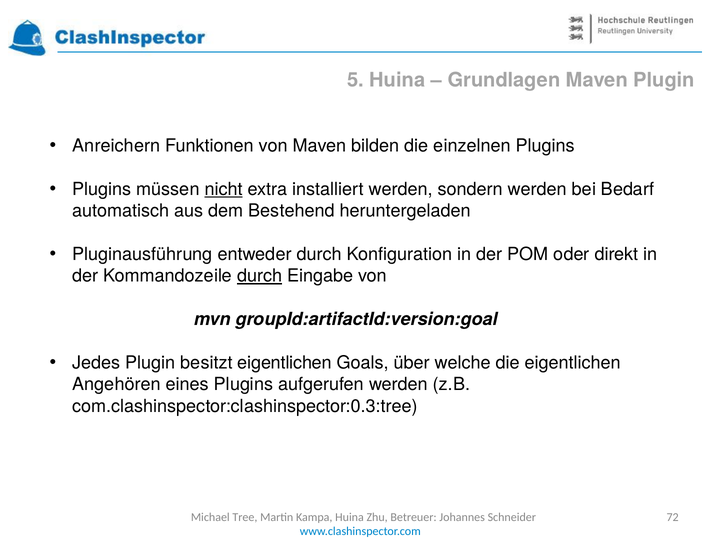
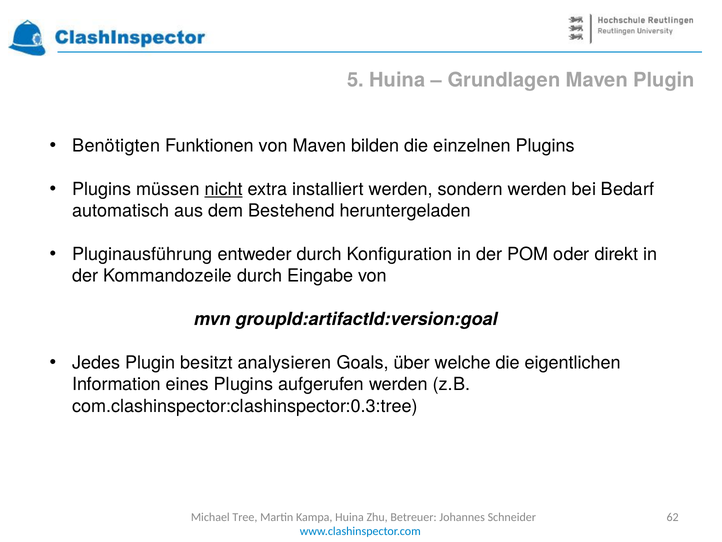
Anreichern: Anreichern -> Benötigten (116, 146)
durch underline: present -> none (260, 276)
besitzt eigentlichen: eigentlichen -> analysieren (284, 362)
Angehören: Angehören -> Information (117, 384)
72: 72 -> 62 (673, 517)
